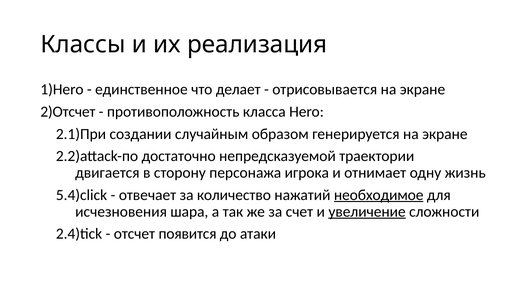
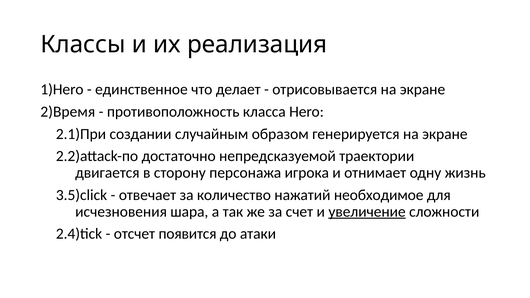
2)Отсчет: 2)Отсчет -> 2)Время (68, 112)
5.4)click: 5.4)click -> 3.5)click (81, 195)
необходимое underline: present -> none (379, 195)
